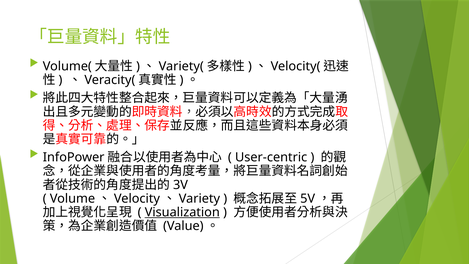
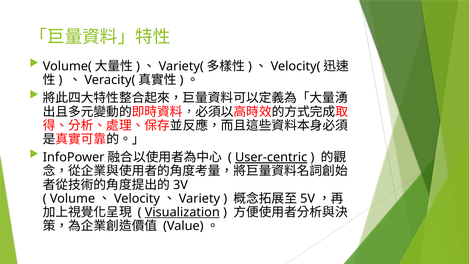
User-centric underline: none -> present (271, 157)
